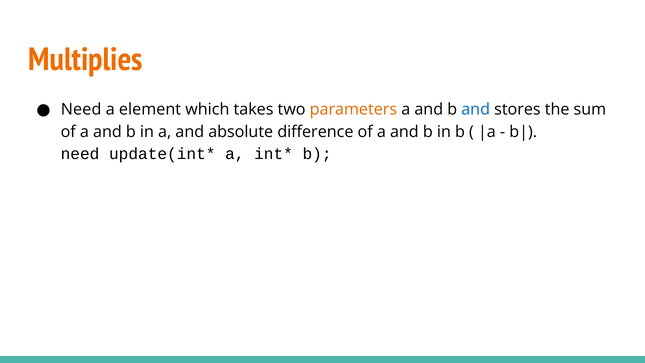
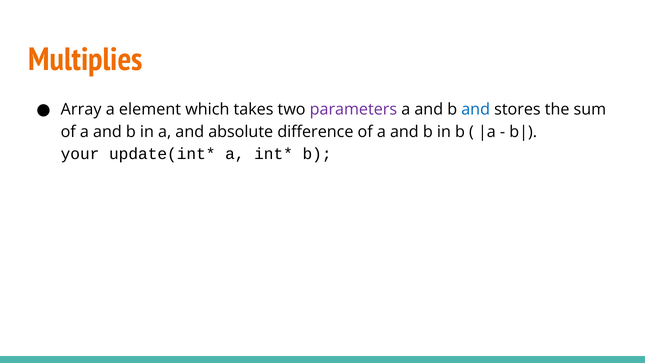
Need: Need -> Array (81, 109)
parameters colour: orange -> purple (353, 109)
need: need -> your (80, 154)
